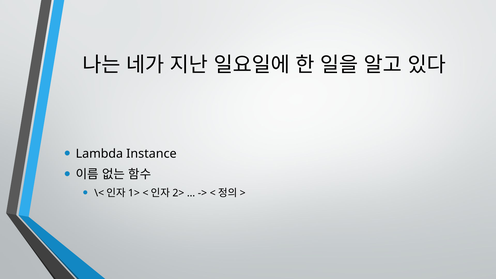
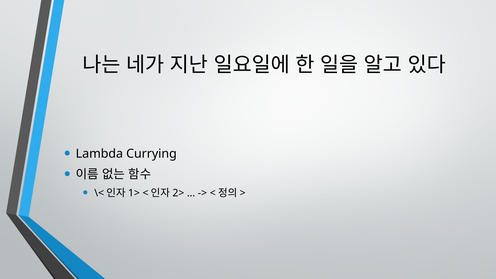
Instance: Instance -> Currying (151, 154)
